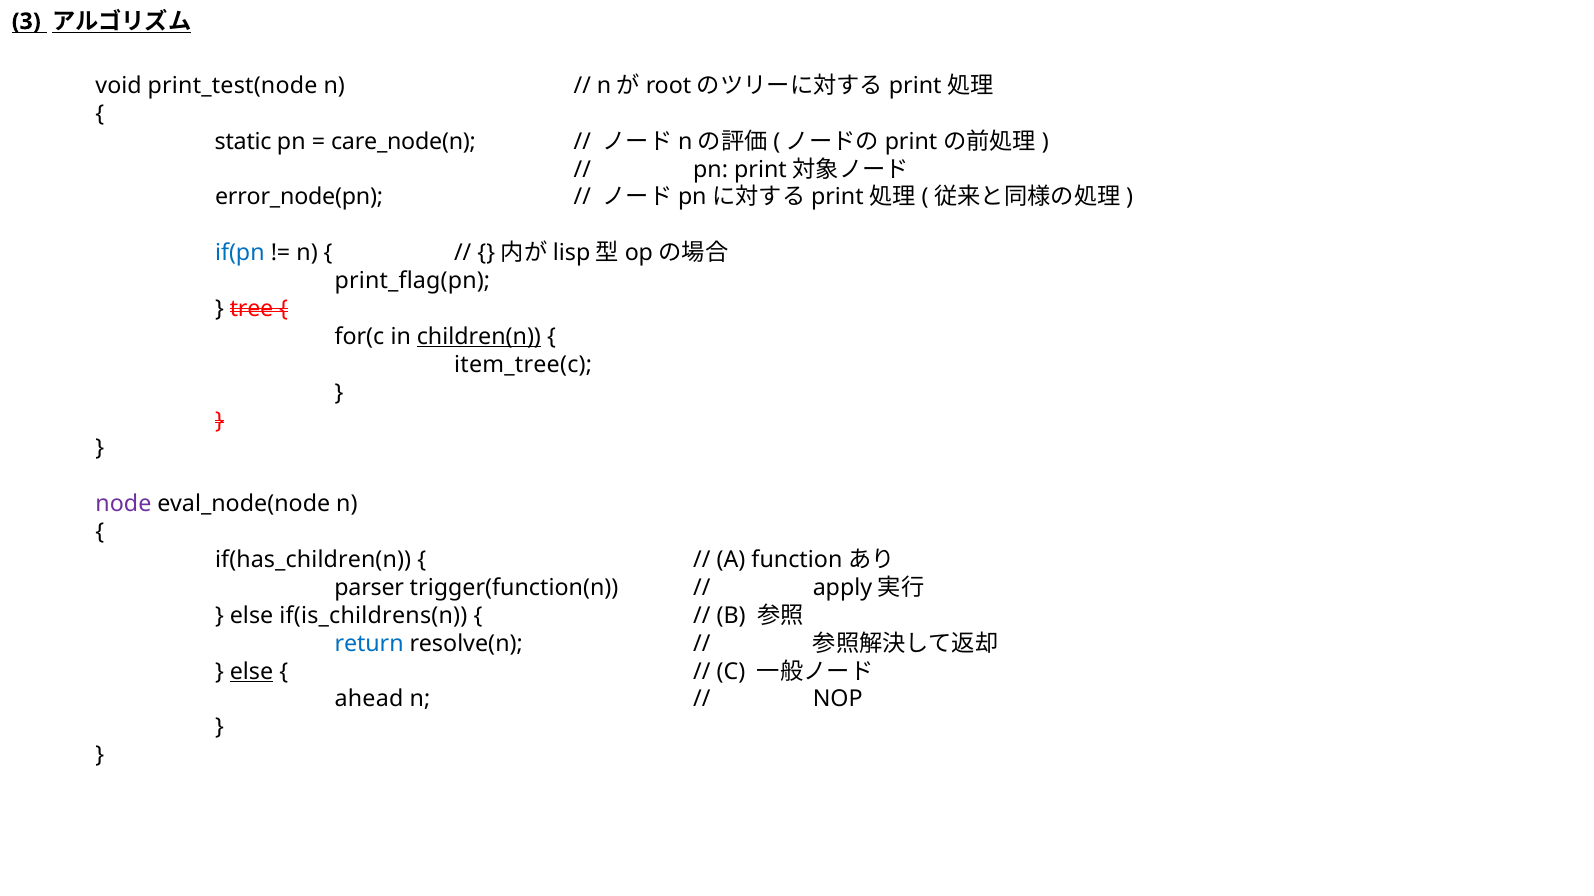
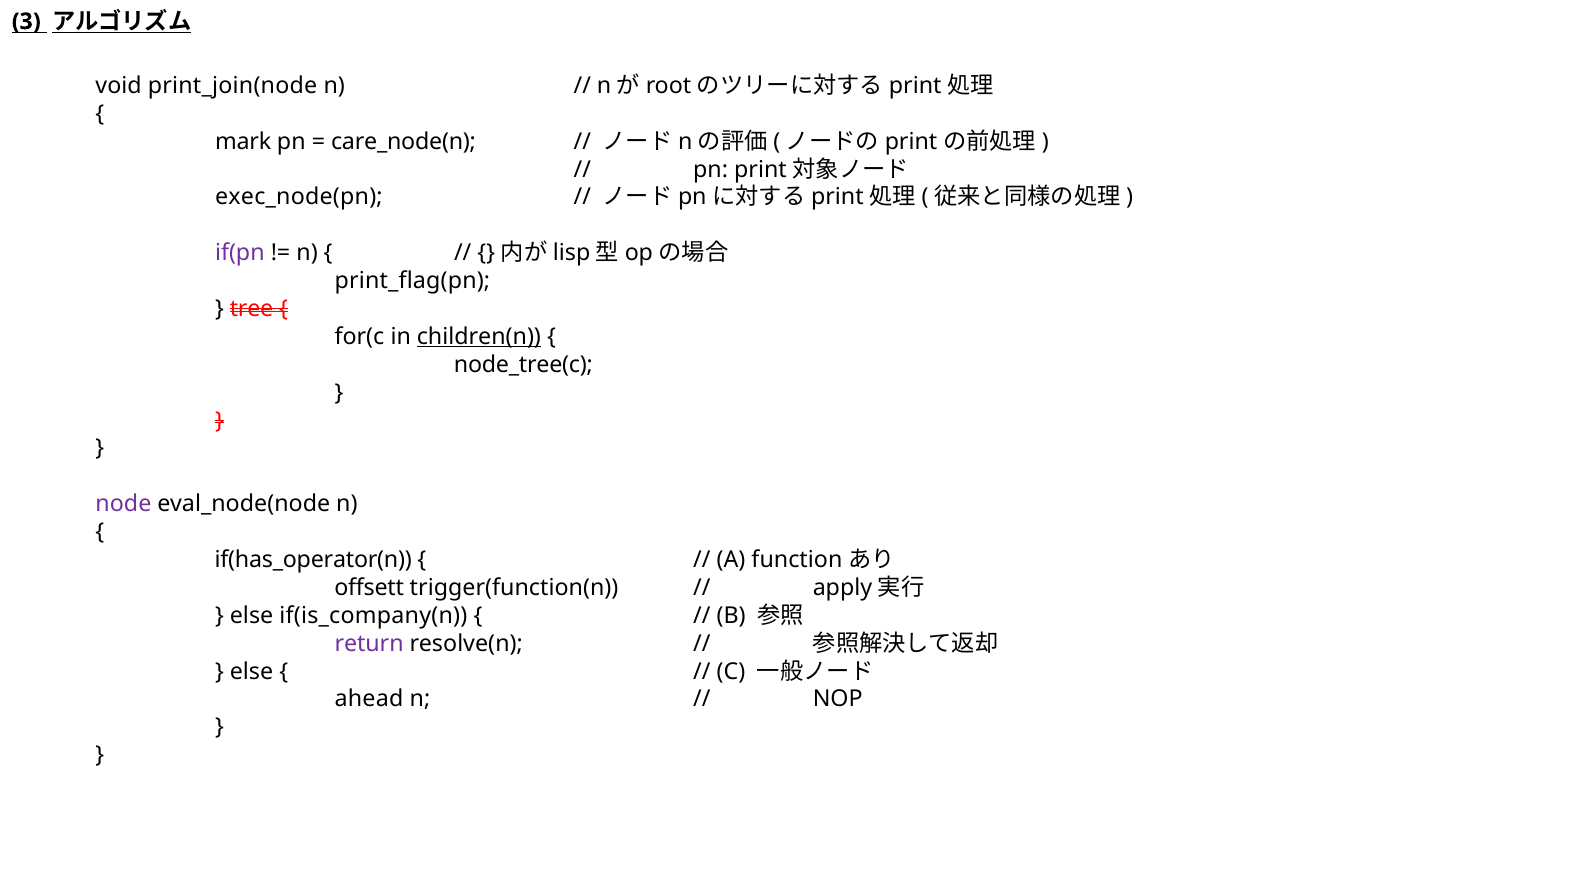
print_test(node: print_test(node -> print_join(node (233, 86)
static: static -> mark (243, 142)
error_node(pn: error_node(pn -> exec_node(pn (299, 197)
if(pn colour: blue -> purple (240, 253)
item_tree(c: item_tree(c -> node_tree(c (523, 365)
if(has_children(n: if(has_children(n -> if(has_operator(n (313, 560)
parser: parser -> offsett (369, 588)
if(is_childrens(n: if(is_childrens(n -> if(is_company(n (373, 616)
return colour: blue -> purple (369, 644)
else underline: present -> none (252, 672)
